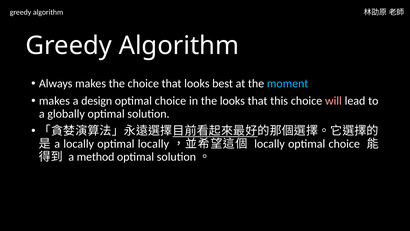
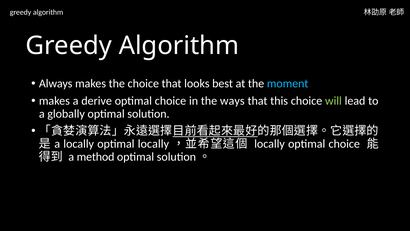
design: design -> derive (97, 101)
the looks: looks -> ways (232, 101)
will colour: pink -> light green (333, 101)
